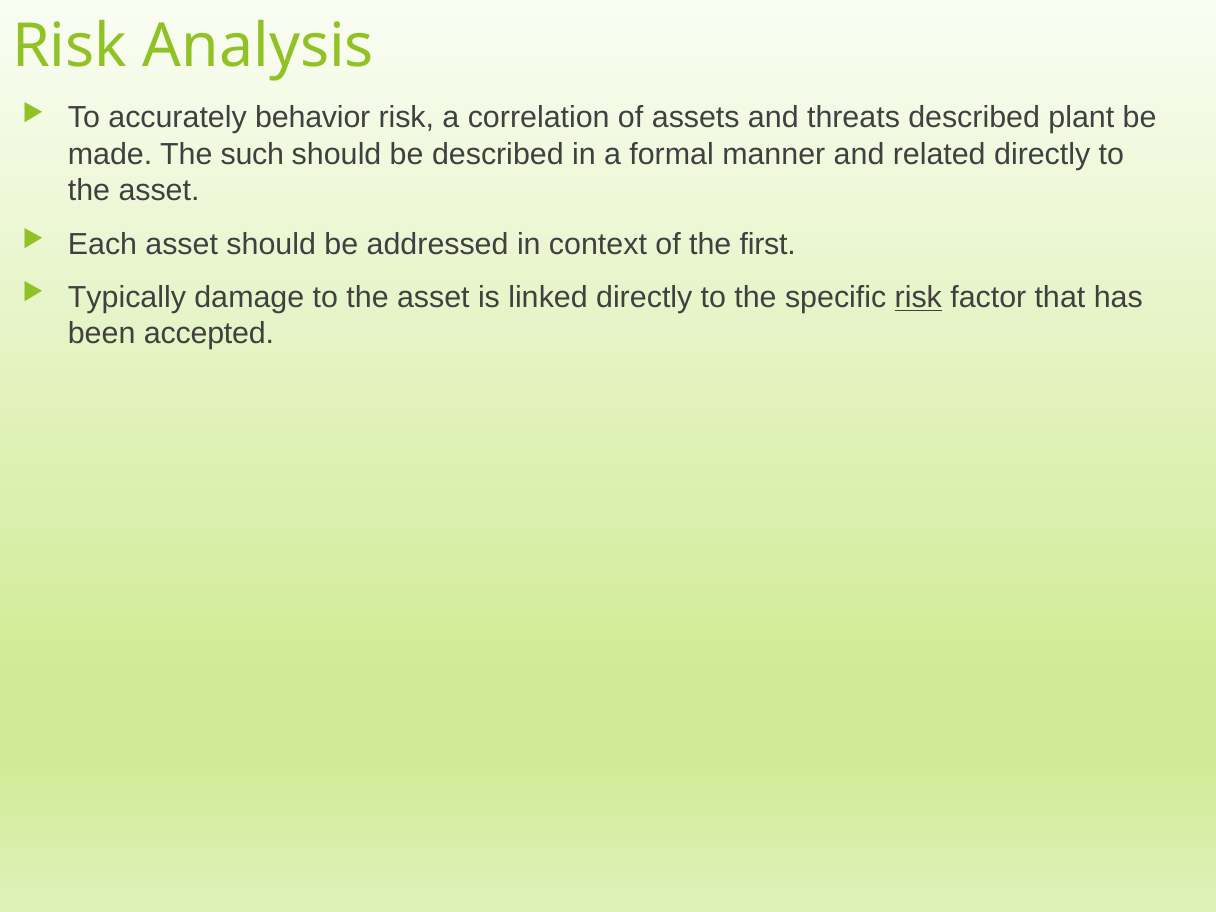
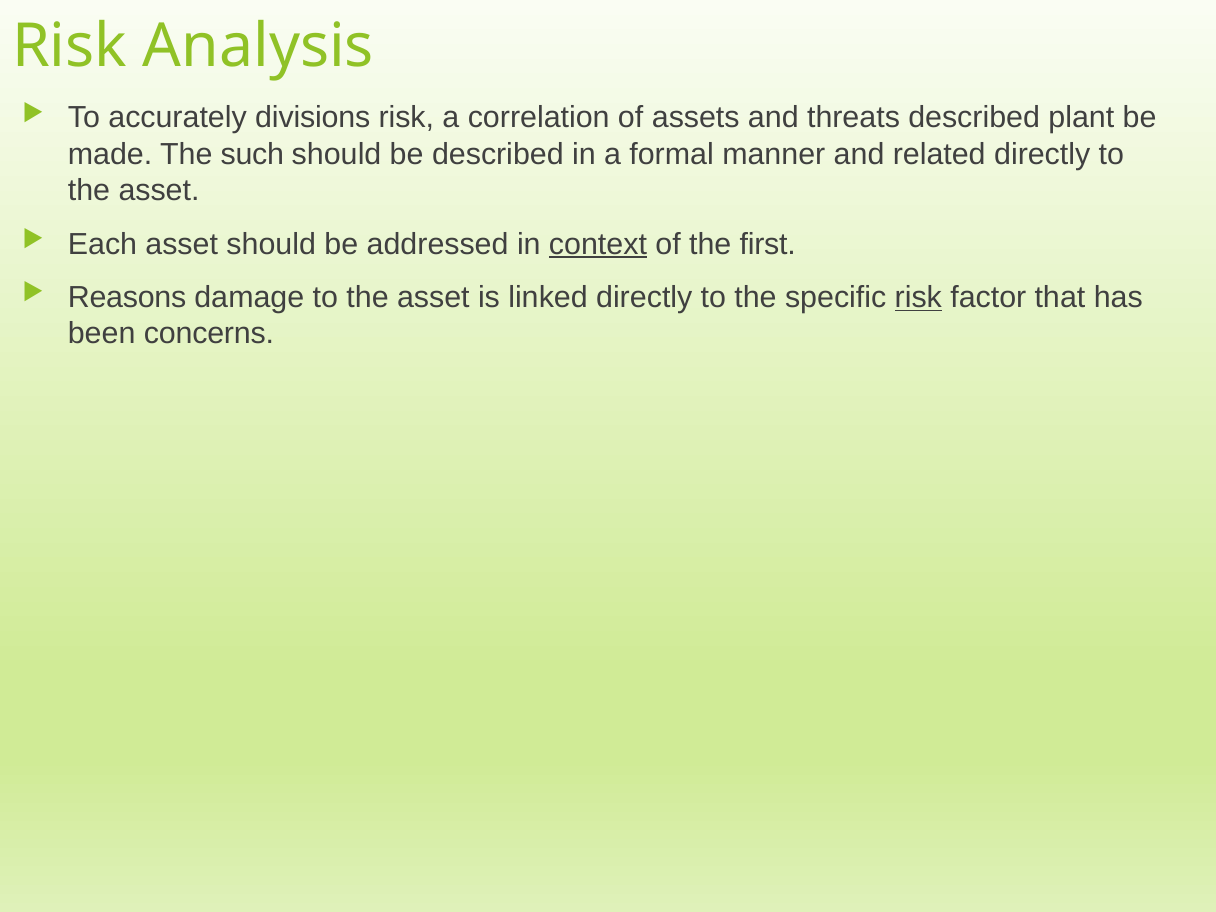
behavior: behavior -> divisions (313, 118)
context underline: none -> present (598, 244)
Typically: Typically -> Reasons (127, 297)
accepted: accepted -> concerns (209, 334)
